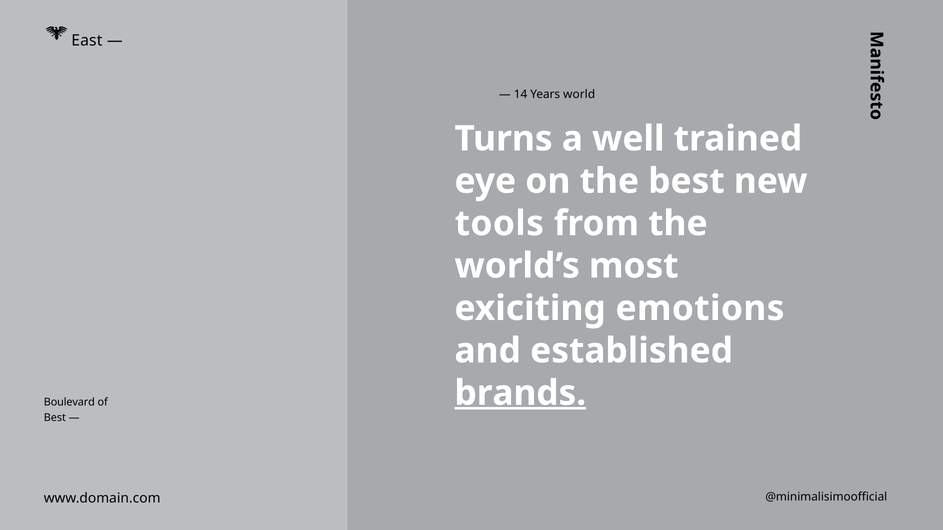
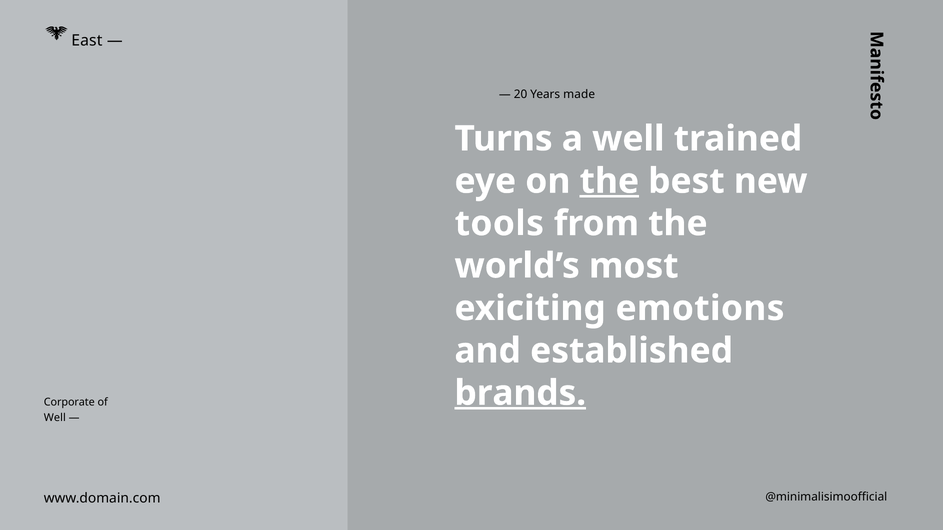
14: 14 -> 20 (521, 94)
world: world -> made (579, 94)
the underline: none -> present (609, 181)
Boulevard: Boulevard -> Corporate (69, 402)
Best: Best -> Well (55, 418)
